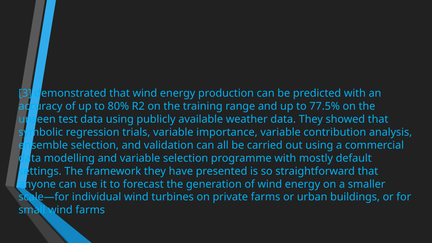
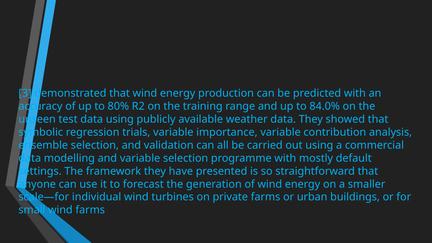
77.5%: 77.5% -> 84.0% (325, 106)
